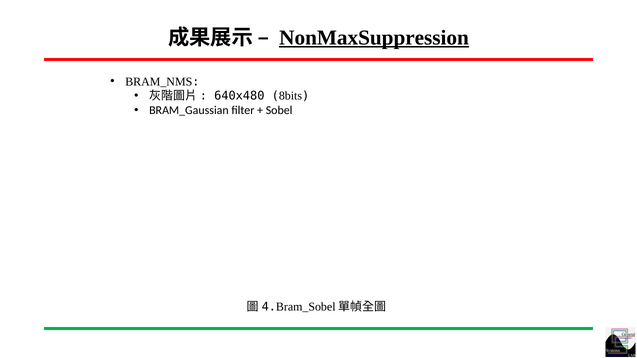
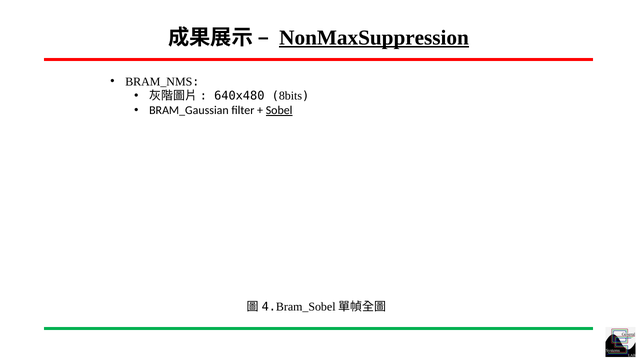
Sobel underline: none -> present (279, 110)
